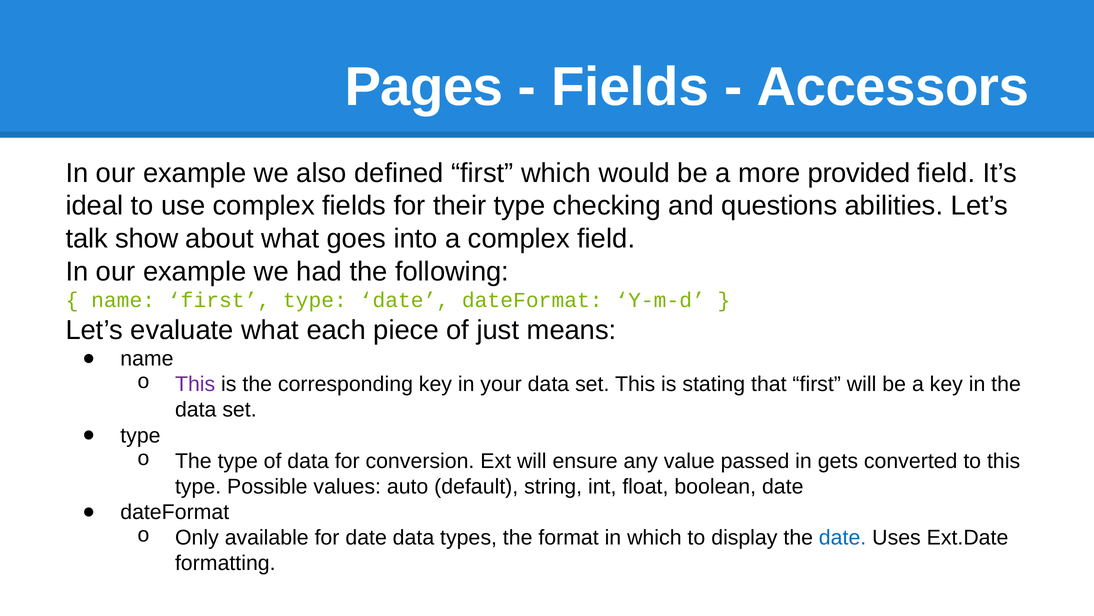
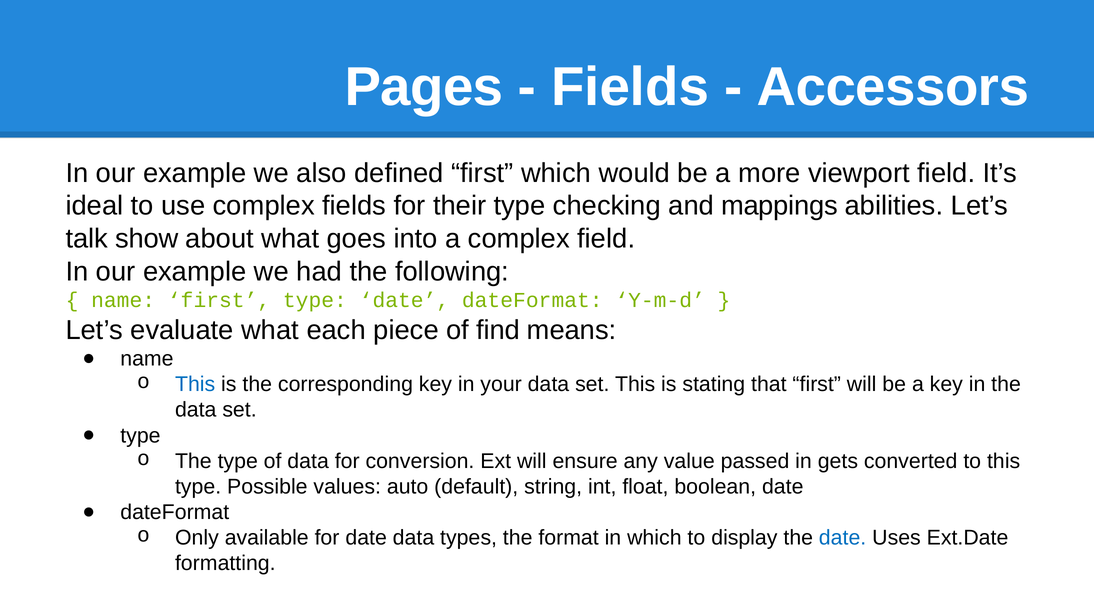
provided: provided -> viewport (859, 173)
questions: questions -> mappings (779, 206)
just: just -> find (498, 330)
This colour: purple -> blue (195, 384)
